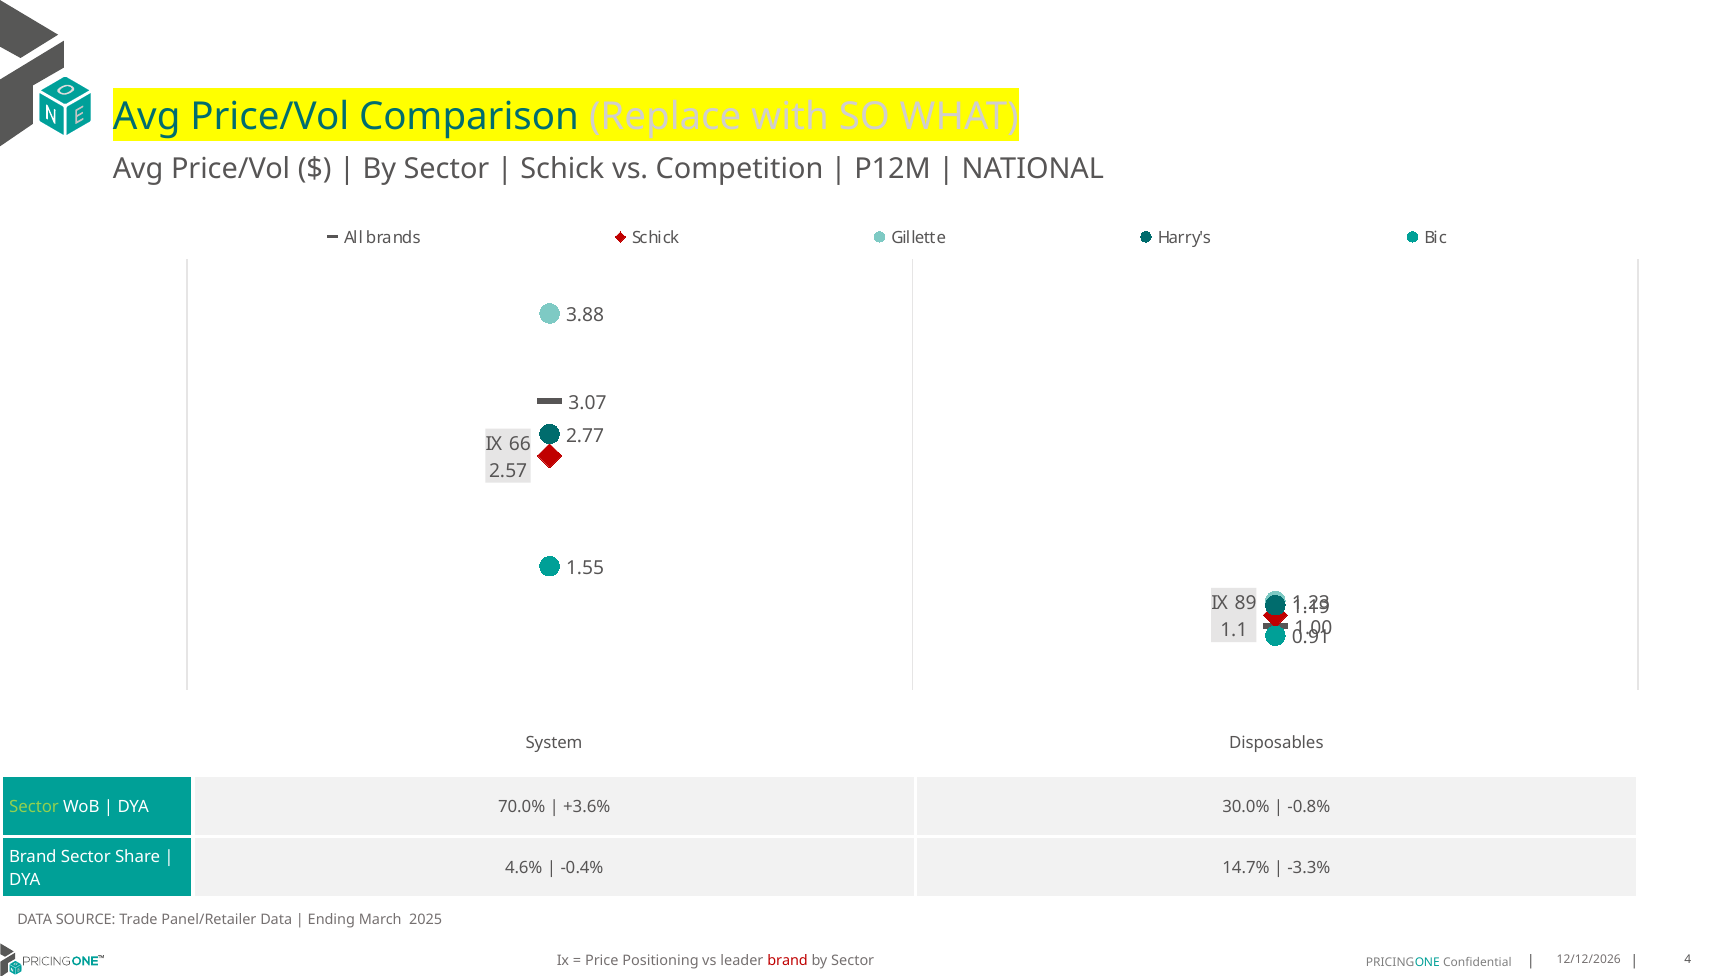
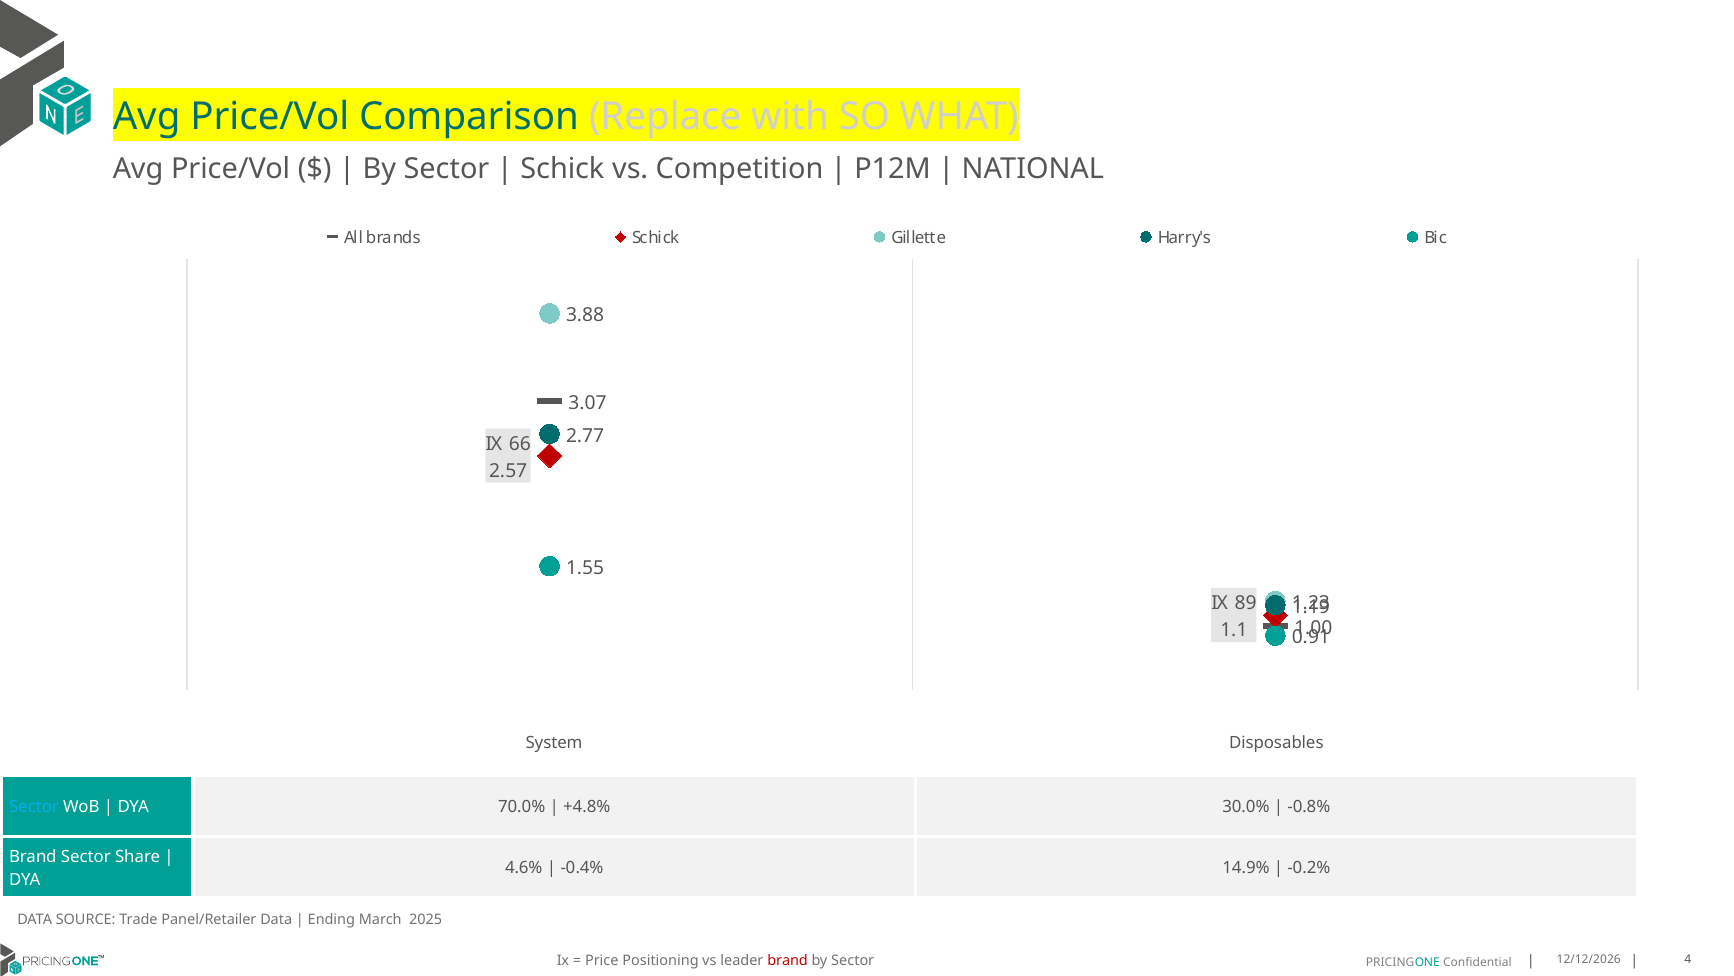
Sector colour: light green -> light blue (34, 806)
+3.6%: +3.6% -> +4.8% (587, 806)
14.7%: 14.7% -> 14.9% (1246, 868)
-3.3%: -3.3% -> -0.2% (1309, 868)
